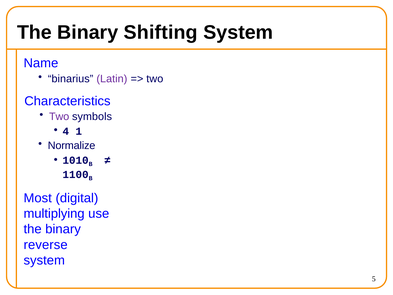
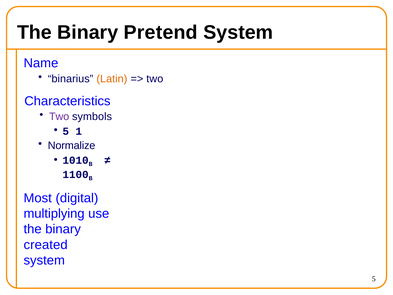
Shifting: Shifting -> Pretend (161, 33)
Latin colour: purple -> orange (112, 79)
4: 4 -> 5 (66, 131)
reverse: reverse -> created (46, 245)
